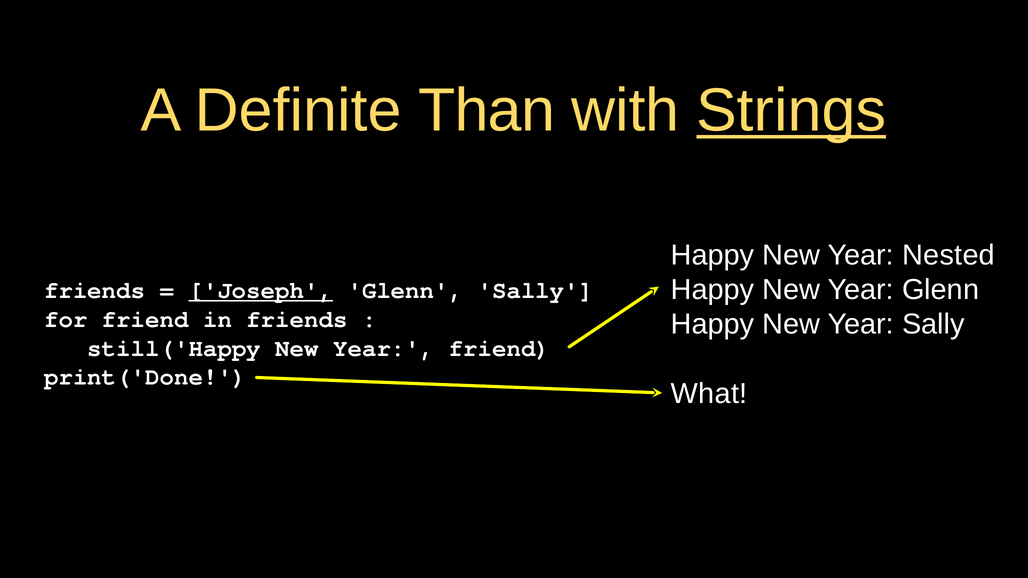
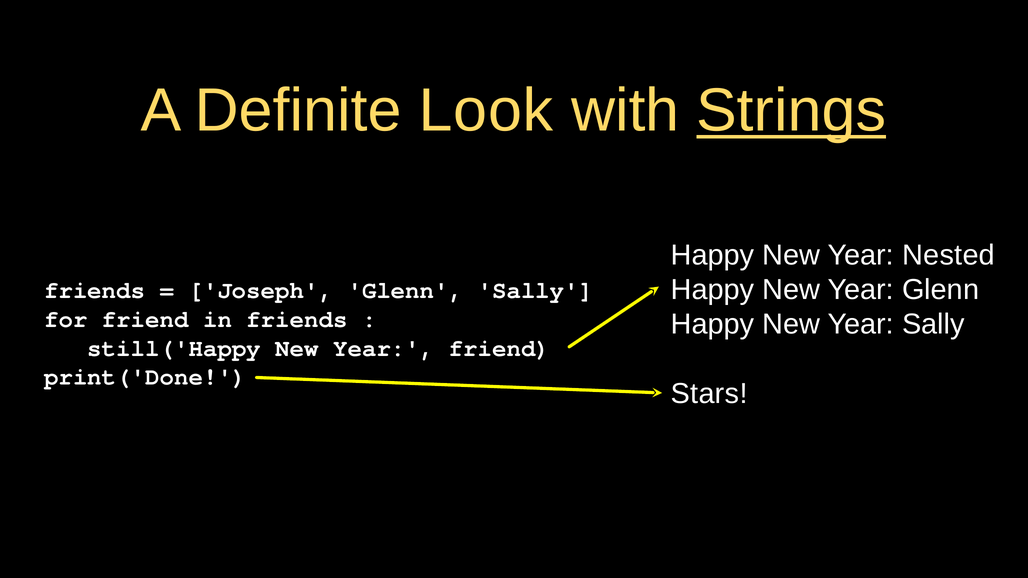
Than: Than -> Look (486, 110)
Joseph underline: present -> none (261, 290)
What: What -> Stars (709, 394)
